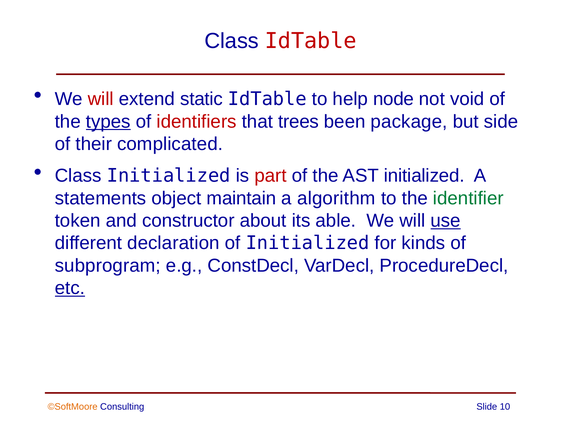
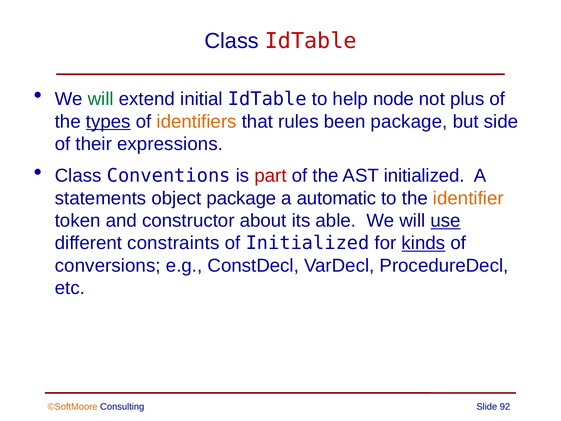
will colour: red -> green (101, 99)
static: static -> initial (201, 99)
void: void -> plus (467, 99)
identifiers colour: red -> orange (197, 121)
trees: trees -> rules (298, 121)
complicated: complicated -> expressions (170, 144)
Class Initialized: Initialized -> Conventions (169, 176)
object maintain: maintain -> package (241, 198)
algorithm: algorithm -> automatic (337, 198)
identifier colour: green -> orange (468, 198)
declaration: declaration -> constraints (173, 243)
kinds underline: none -> present (423, 243)
subprogram: subprogram -> conversions (108, 265)
etc underline: present -> none (70, 288)
10: 10 -> 92 (505, 406)
